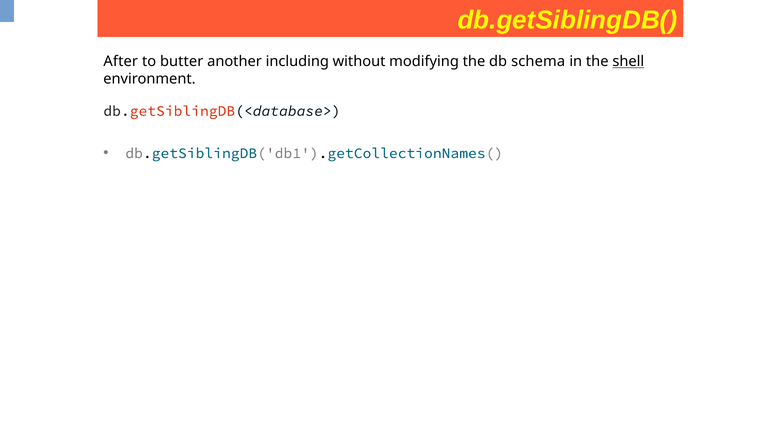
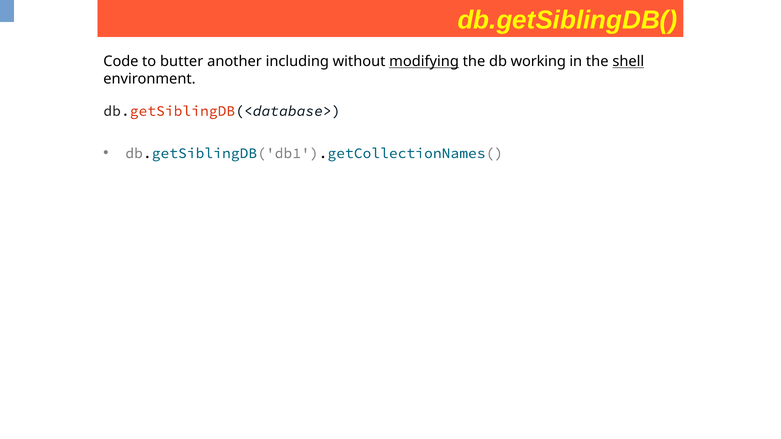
After: After -> Code (121, 61)
modifying underline: none -> present (424, 61)
schema: schema -> working (538, 61)
